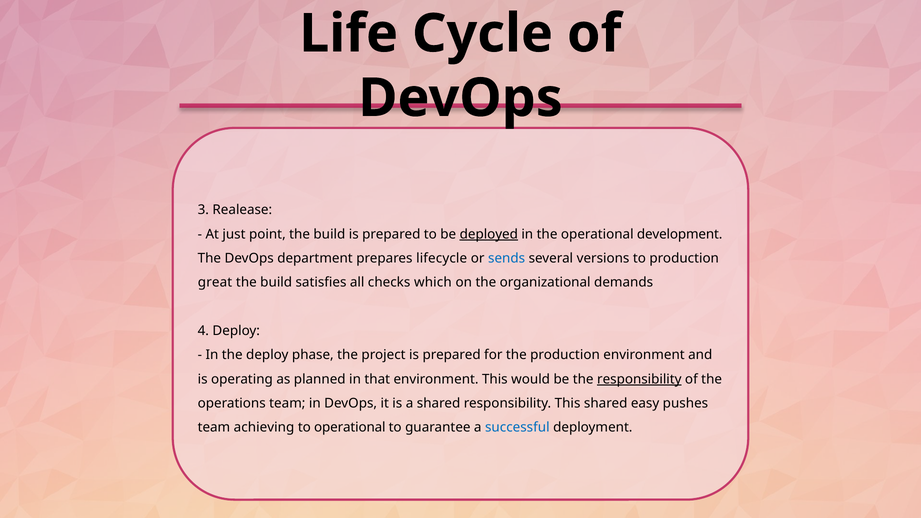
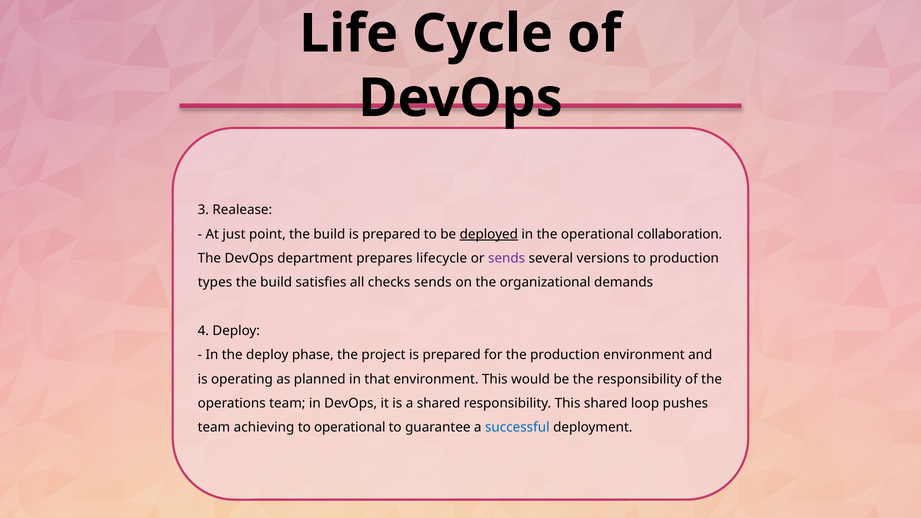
development: development -> collaboration (680, 234)
sends colour: blue -> purple (507, 258)
great: great -> types (215, 282)
checks which: which -> sends (433, 282)
responsibility underline: present -> none (639, 379)
easy: easy -> loop (645, 403)
